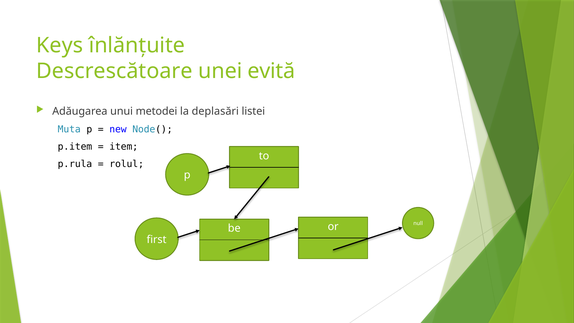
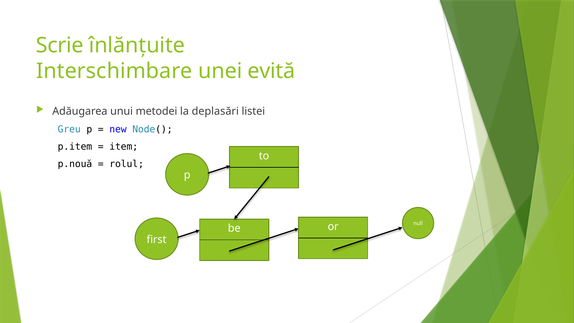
Keys: Keys -> Scrie (60, 45)
Descrescătoare: Descrescătoare -> Interschimbare (114, 71)
Muta: Muta -> Greu (69, 129)
p.rula: p.rula -> p.nouă (75, 164)
